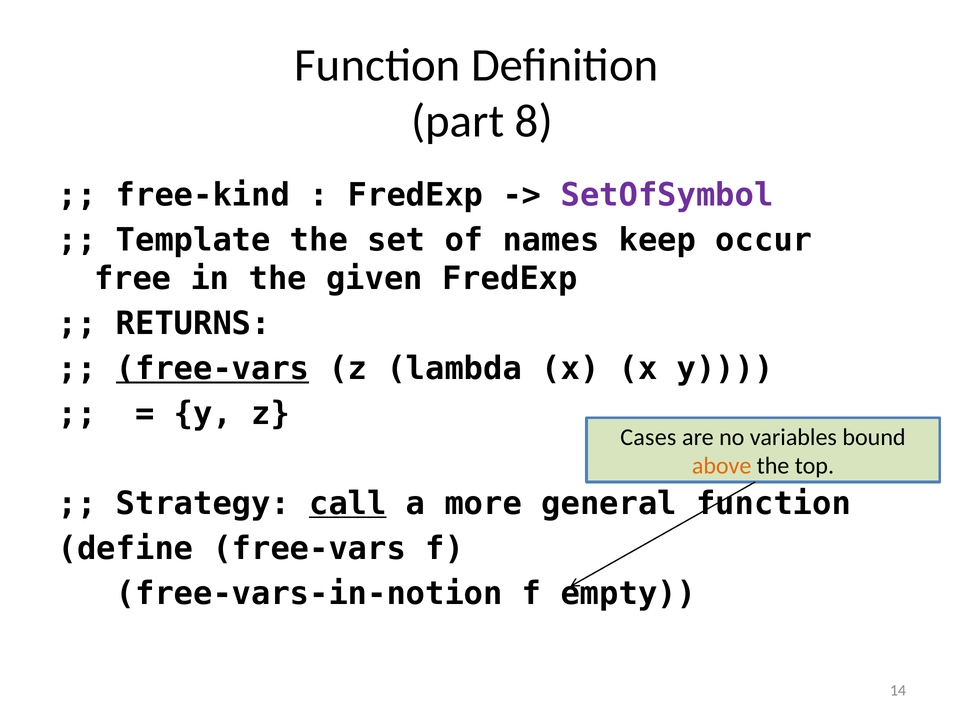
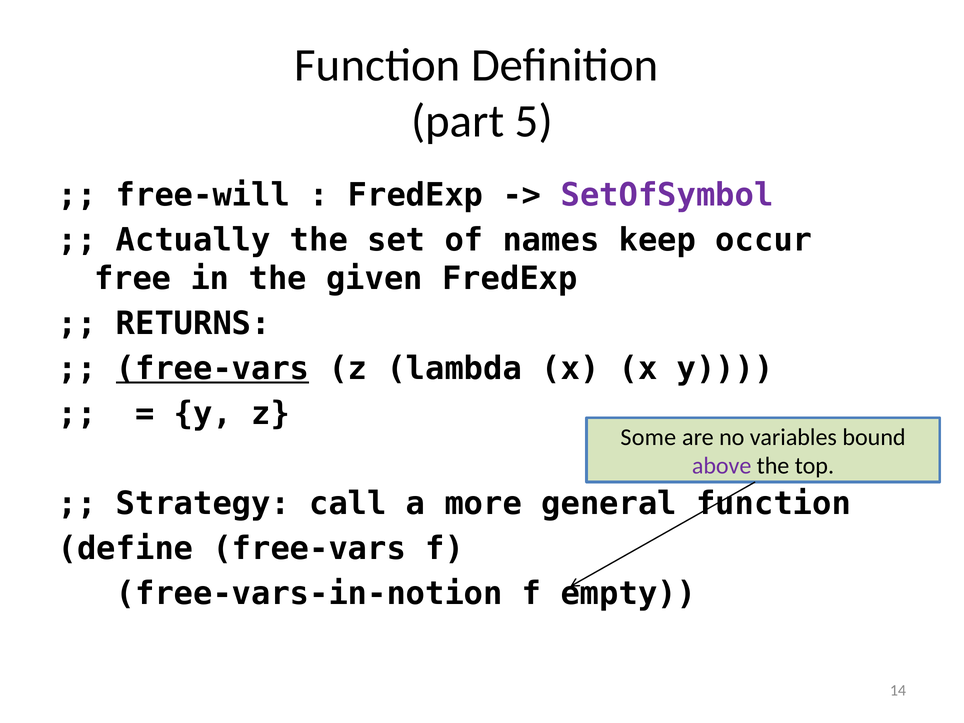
8: 8 -> 5 (534, 121)
free-kind: free-kind -> free-will (203, 195)
Template: Template -> Actually (193, 240)
Cases: Cases -> Some (648, 437)
above colour: orange -> purple (722, 466)
call underline: present -> none (348, 503)
